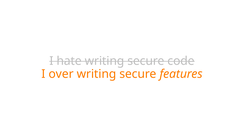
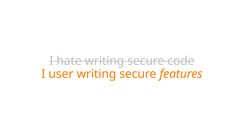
over: over -> user (61, 74)
